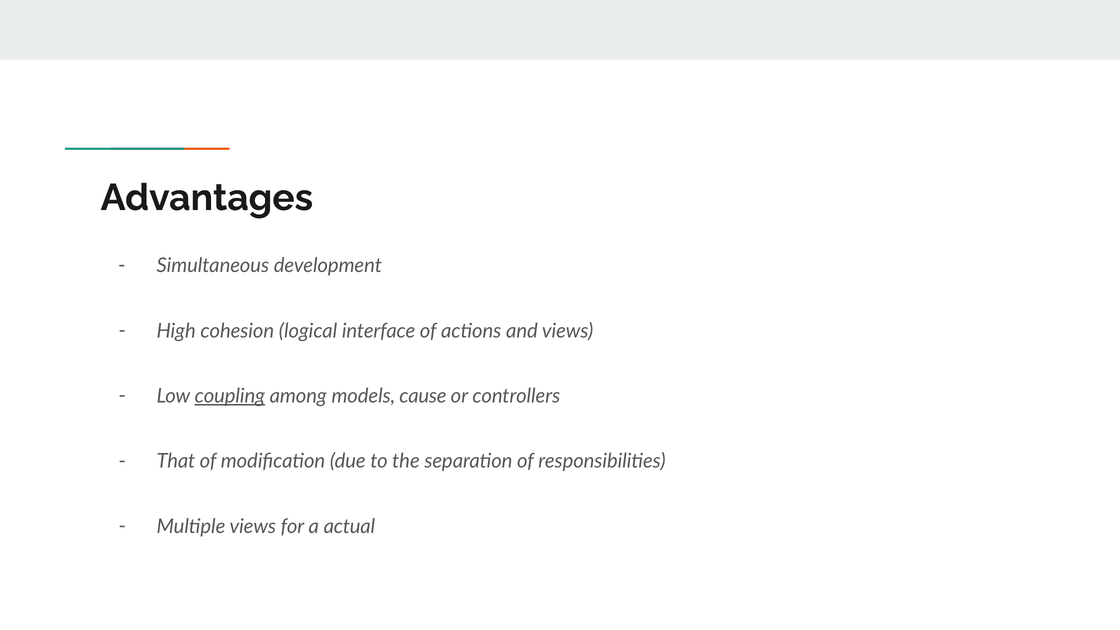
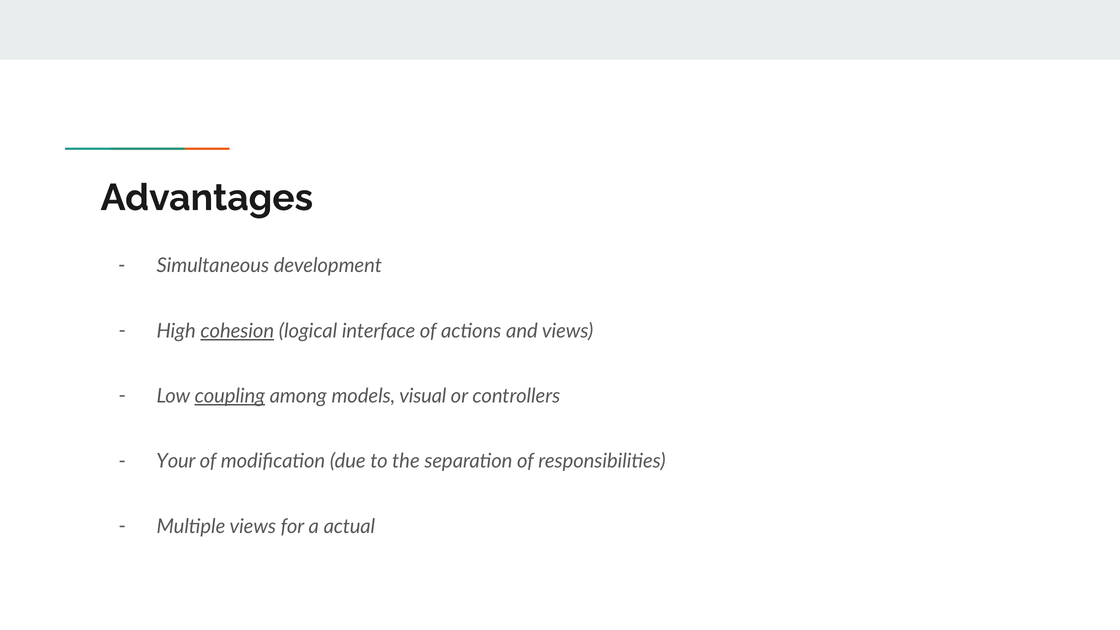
cohesion underline: none -> present (237, 331)
cause: cause -> visual (423, 396)
That: That -> Your (176, 461)
